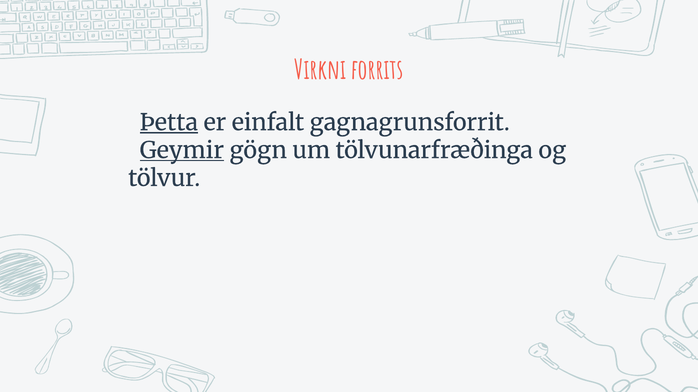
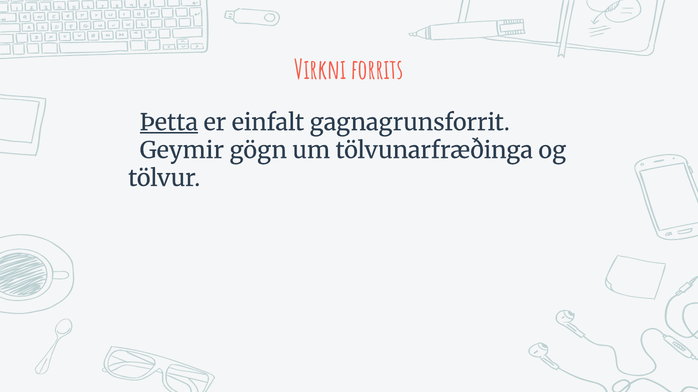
Geymir underline: present -> none (182, 151)
